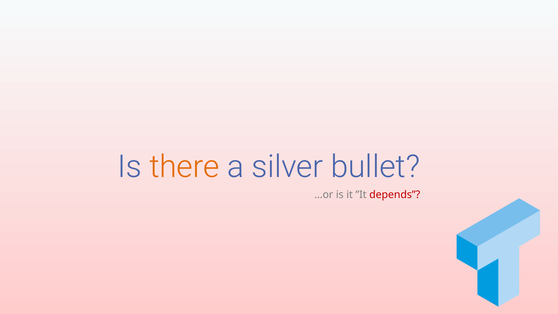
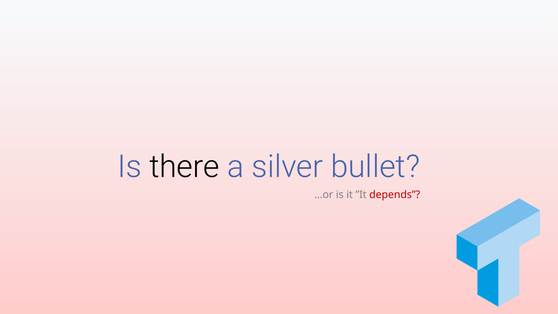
there colour: orange -> black (184, 167)
